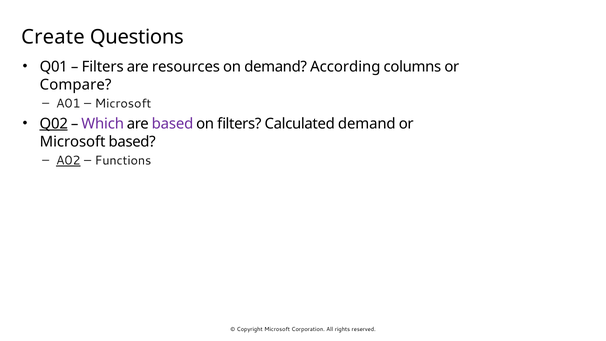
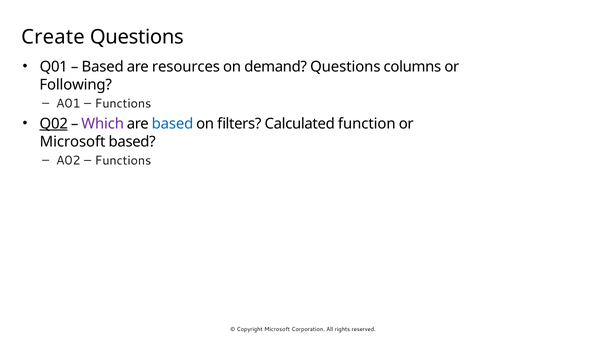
Filters: Filters -> Based (103, 67)
demand According: According -> Questions (345, 67)
Compare: Compare -> Following (76, 85)
Microsoft: Microsoft -> Functions (123, 103)
based colour: purple -> blue (172, 124)
Calculated demand: demand -> function (367, 124)
A02 underline: present -> none (68, 160)
